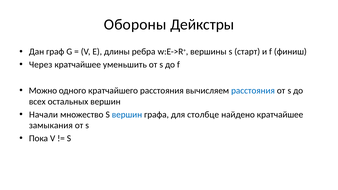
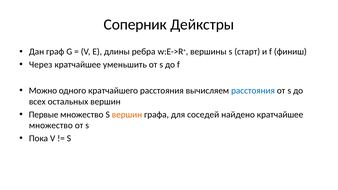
Обороны: Обороны -> Соперник (135, 25)
Начали: Начали -> Первые (44, 115)
вершин colour: blue -> orange (127, 115)
для столбце: столбце -> соседей (203, 115)
замыкания: замыкания -> множество (51, 126)
